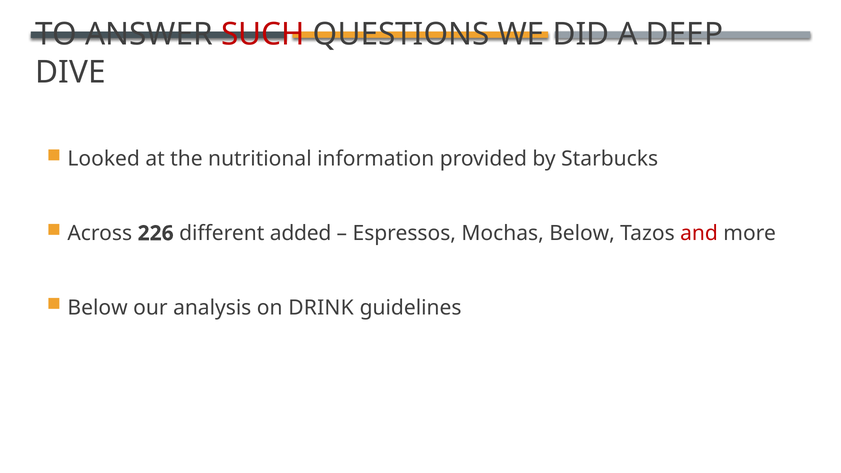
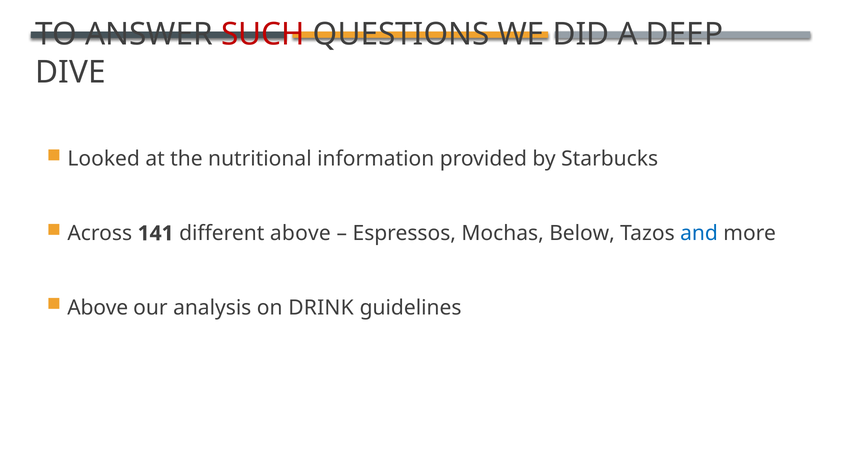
226: 226 -> 141 (156, 233)
different added: added -> above (300, 233)
and colour: red -> blue (699, 233)
Below: Below -> Above (98, 308)
